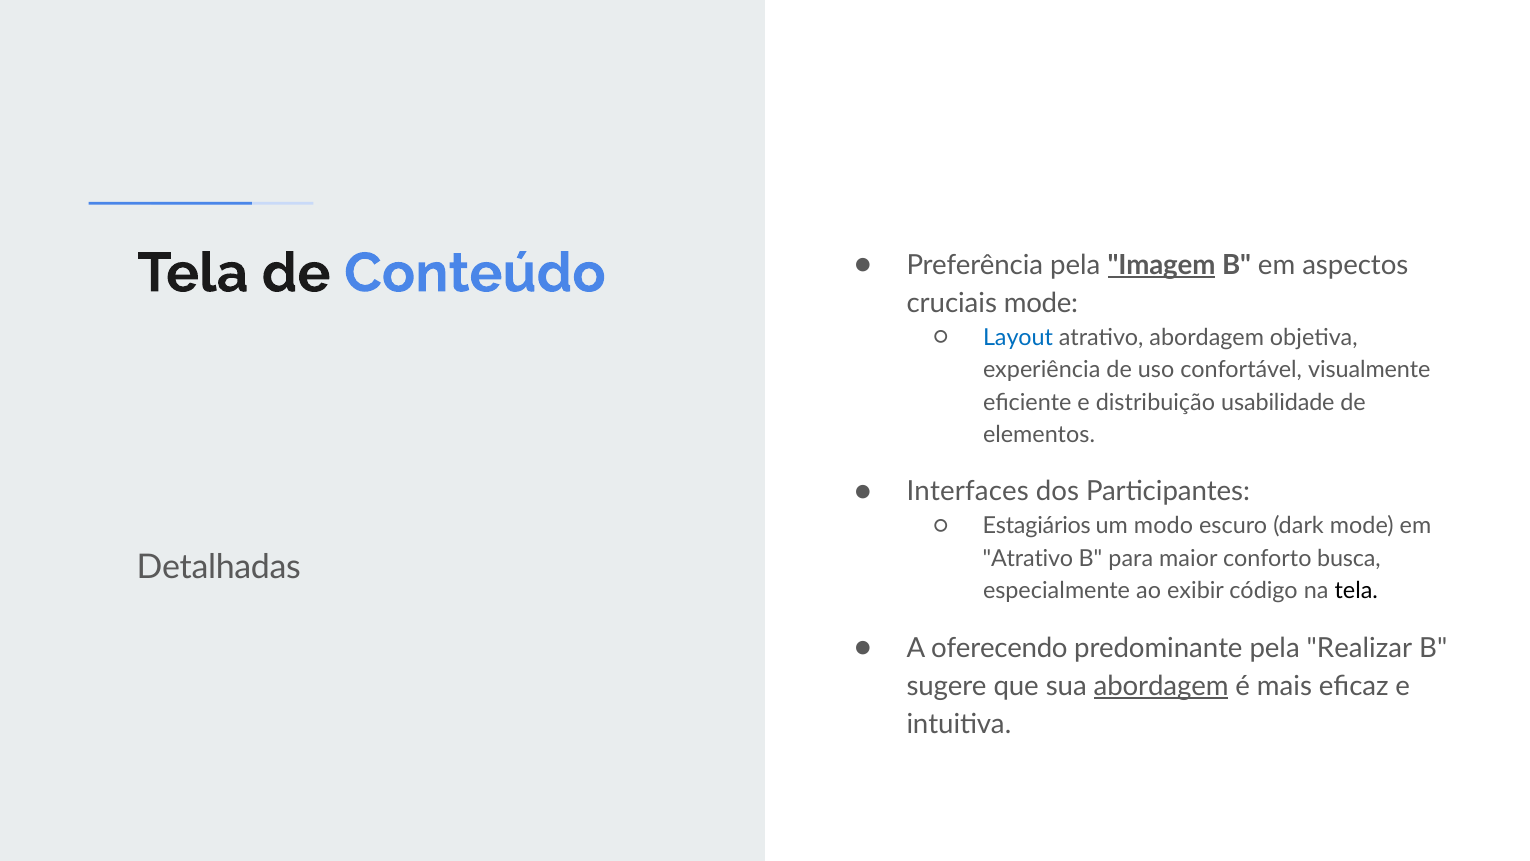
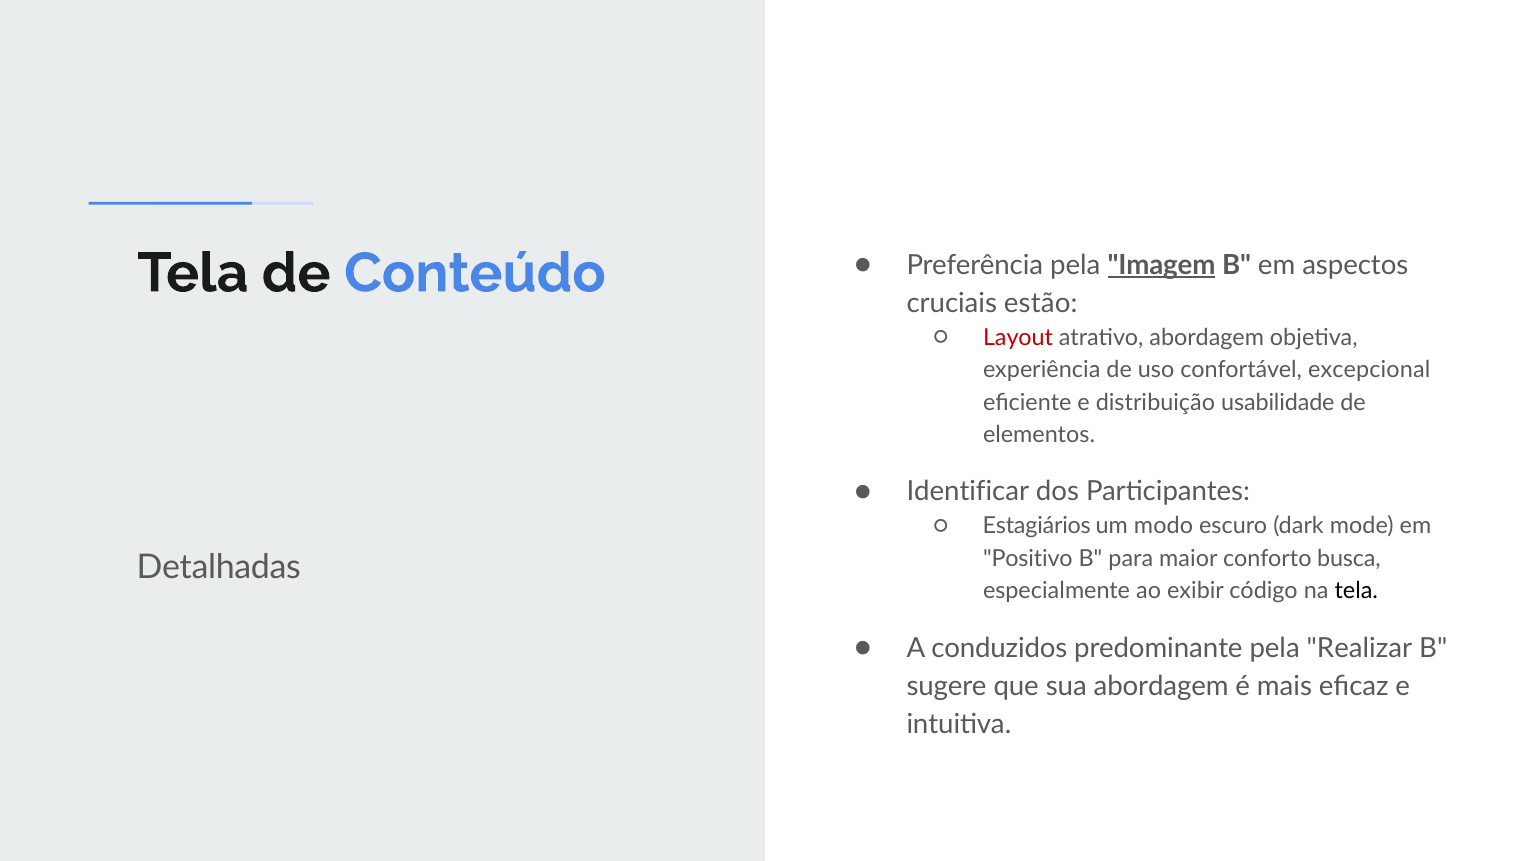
cruciais mode: mode -> estão (1041, 303)
Layout colour: blue -> red (1018, 337)
visualmente: visualmente -> excepcional (1369, 370)
Interfaces: Interfaces -> Identificar (968, 491)
Atrativo: Atrativo -> Positivo (1028, 558)
oferecendo: oferecendo -> conduzidos (999, 648)
abordagem underline: present -> none (1161, 686)
